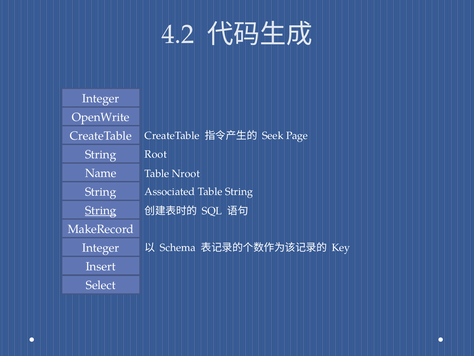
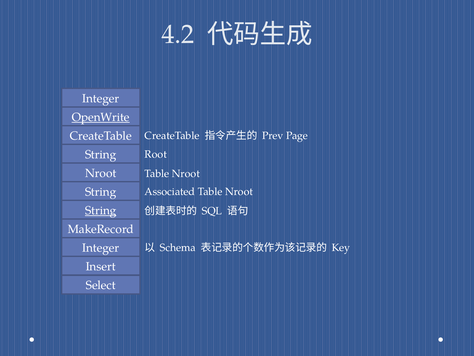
OpenWrite underline: none -> present (101, 117)
Seek: Seek -> Prev (273, 135)
Name: Name -> Nroot (101, 173)
Associated Table String: String -> Nroot (239, 191)
